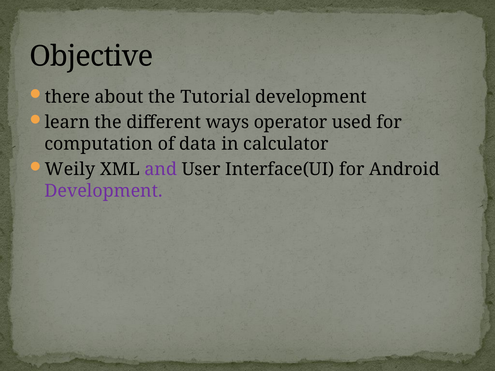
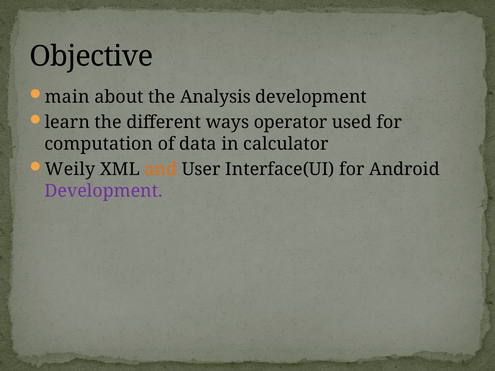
there: there -> main (67, 97)
Tutorial: Tutorial -> Analysis (215, 97)
and colour: purple -> orange (161, 169)
